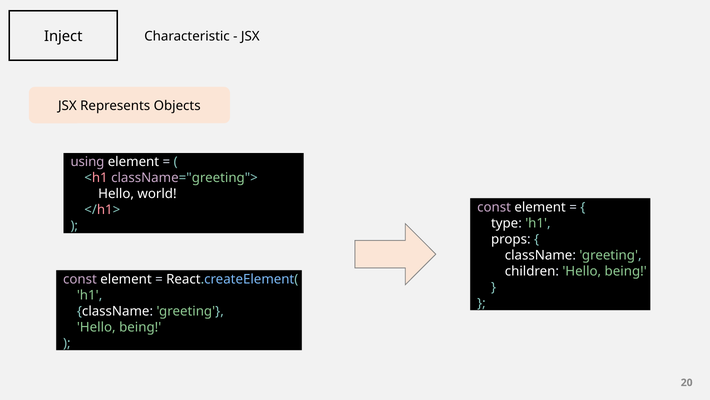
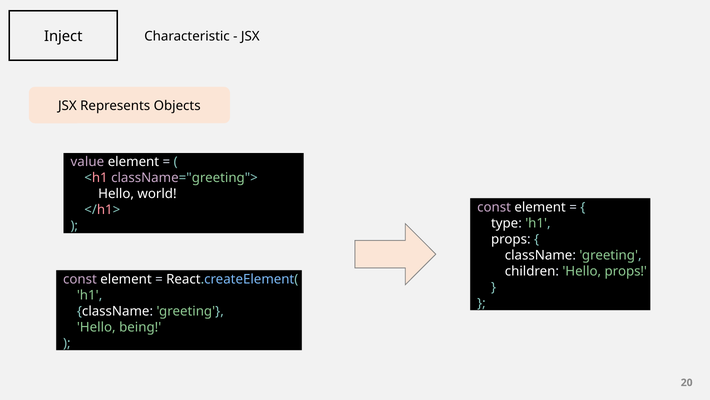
using: using -> value (87, 162)
children Hello being: being -> props (626, 271)
